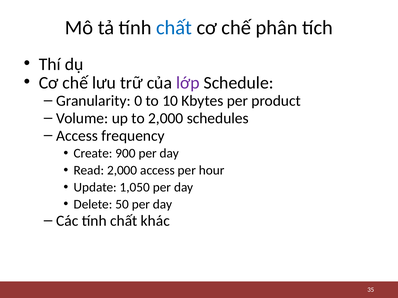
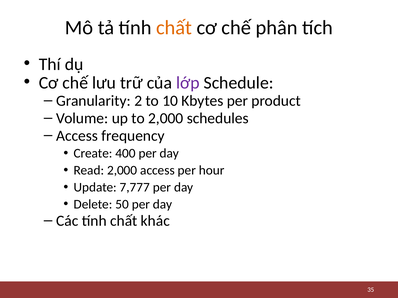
chất colour: blue -> orange (174, 28)
0: 0 -> 2 (138, 101)
900: 900 -> 400 (125, 154)
1,050: 1,050 -> 7,777 (135, 188)
